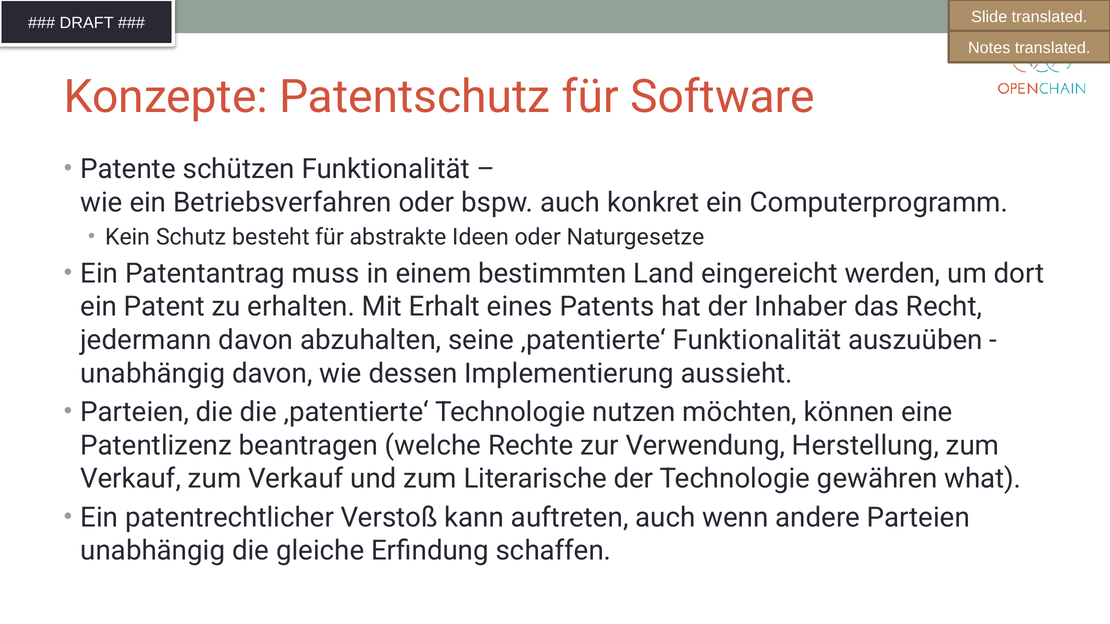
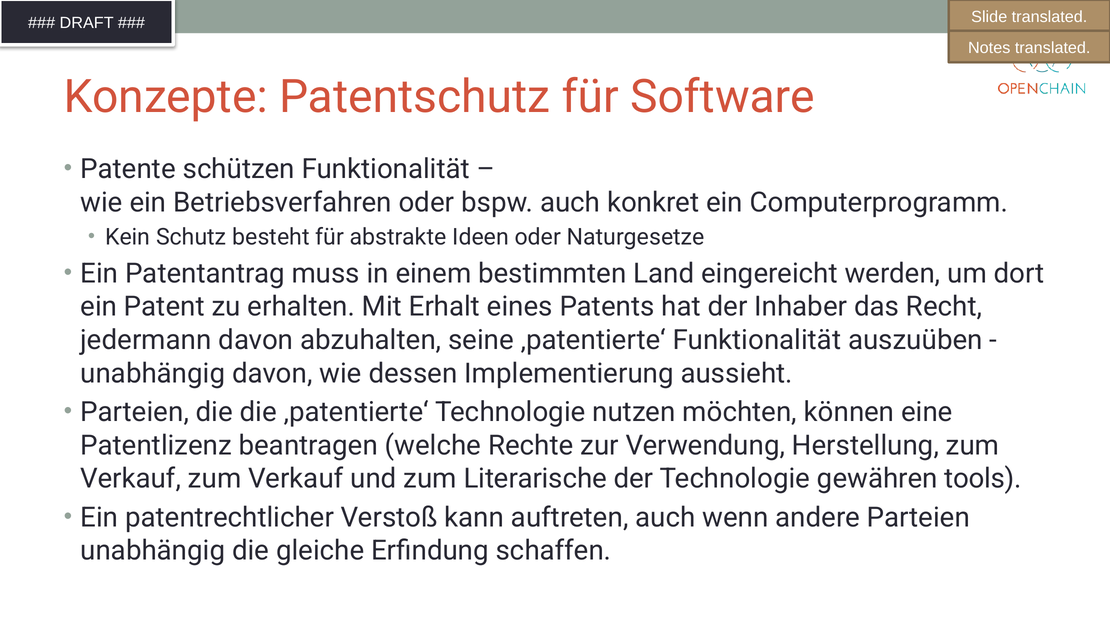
what: what -> tools (983, 479)
